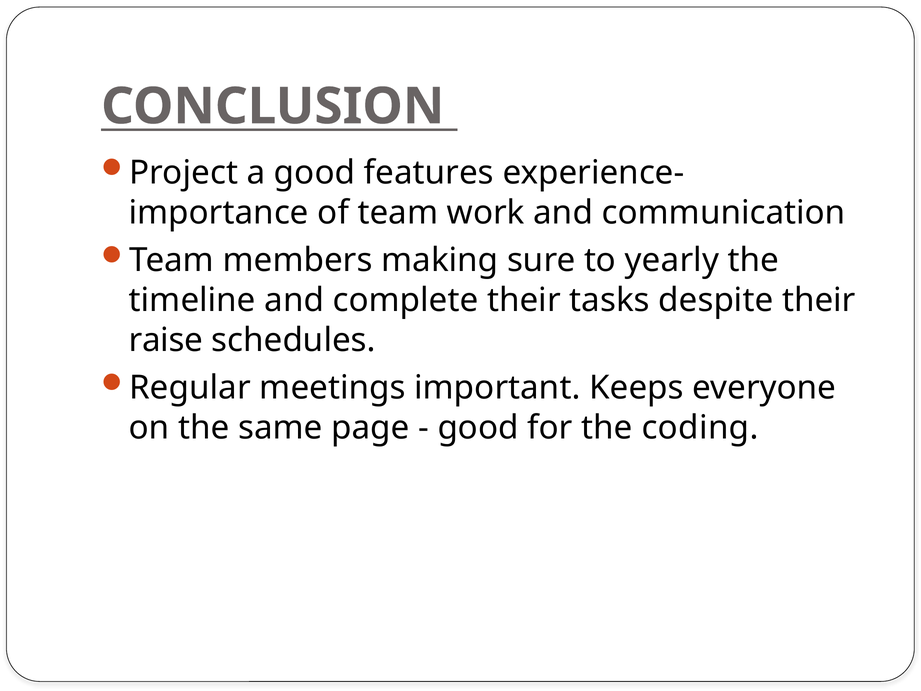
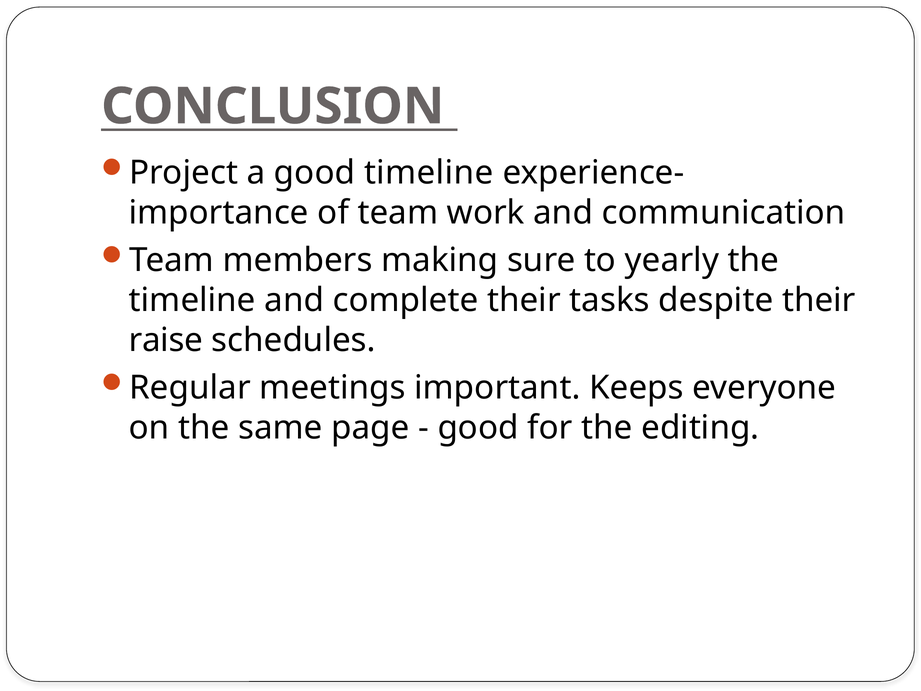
good features: features -> timeline (429, 173)
coding: coding -> editing (700, 428)
